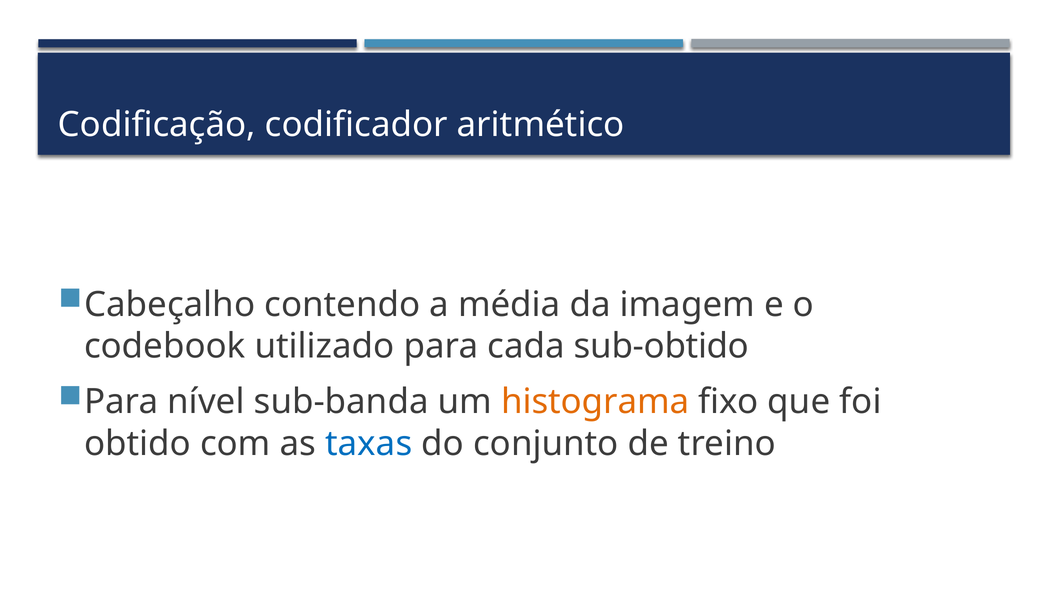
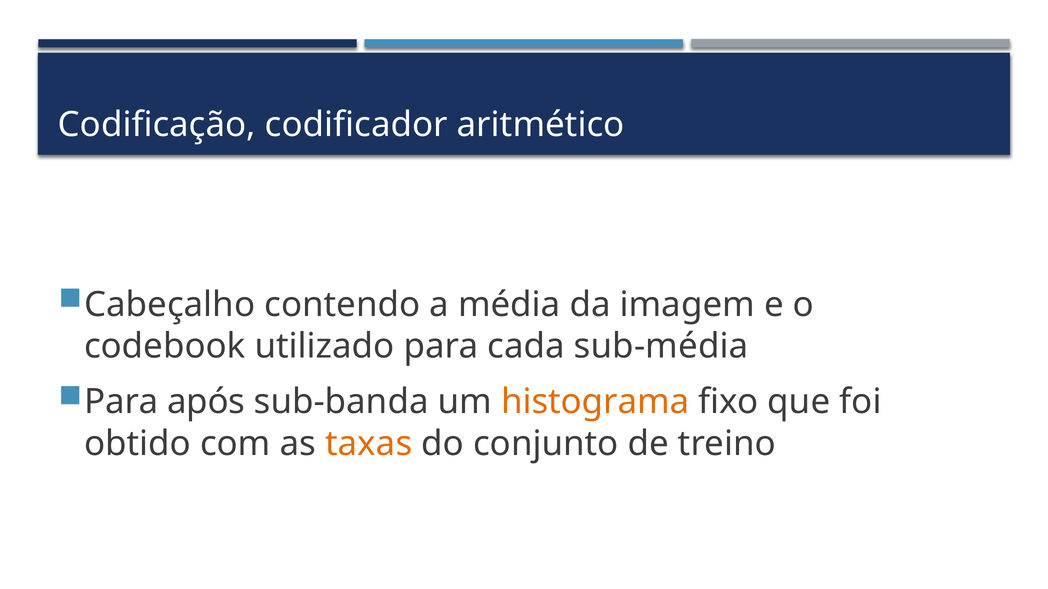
sub-obtido: sub-obtido -> sub-média (661, 347)
nível: nível -> após (206, 402)
taxas colour: blue -> orange (369, 444)
